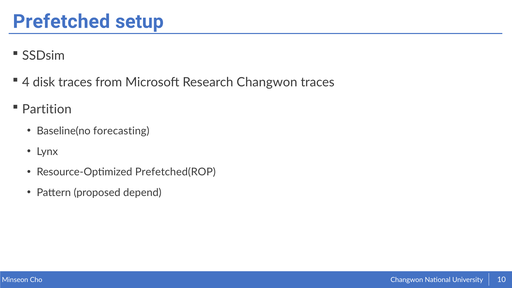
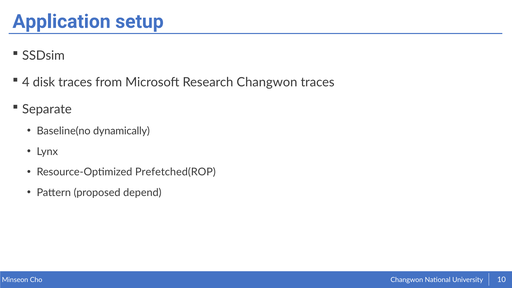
Prefetched: Prefetched -> Application (62, 22)
Partition: Partition -> Separate (47, 109)
forecasting: forecasting -> dynamically (121, 131)
